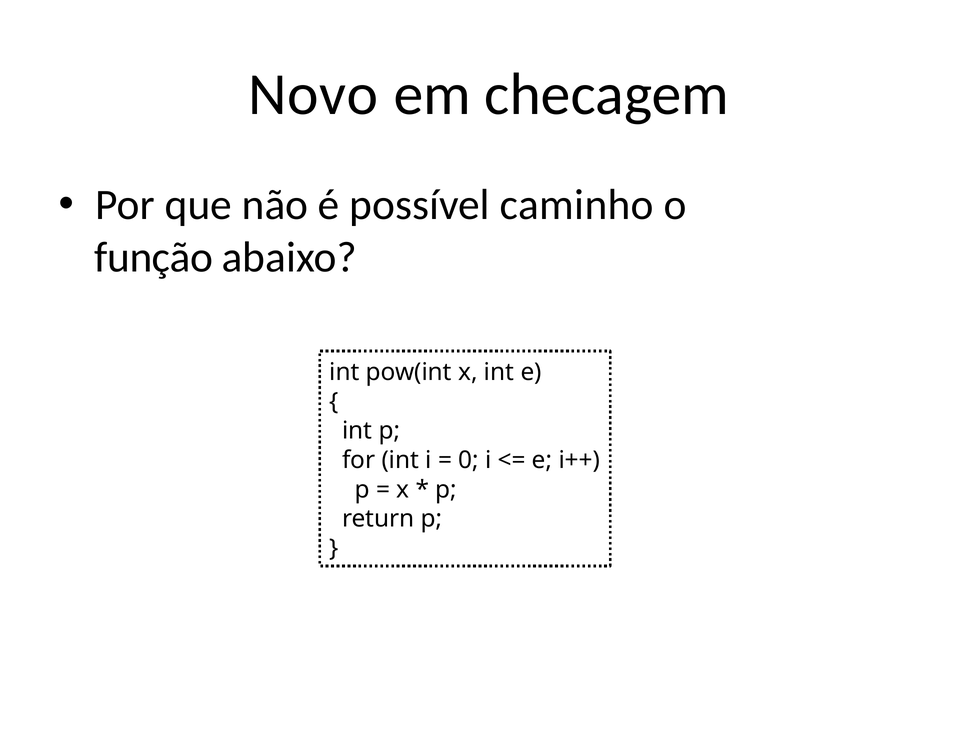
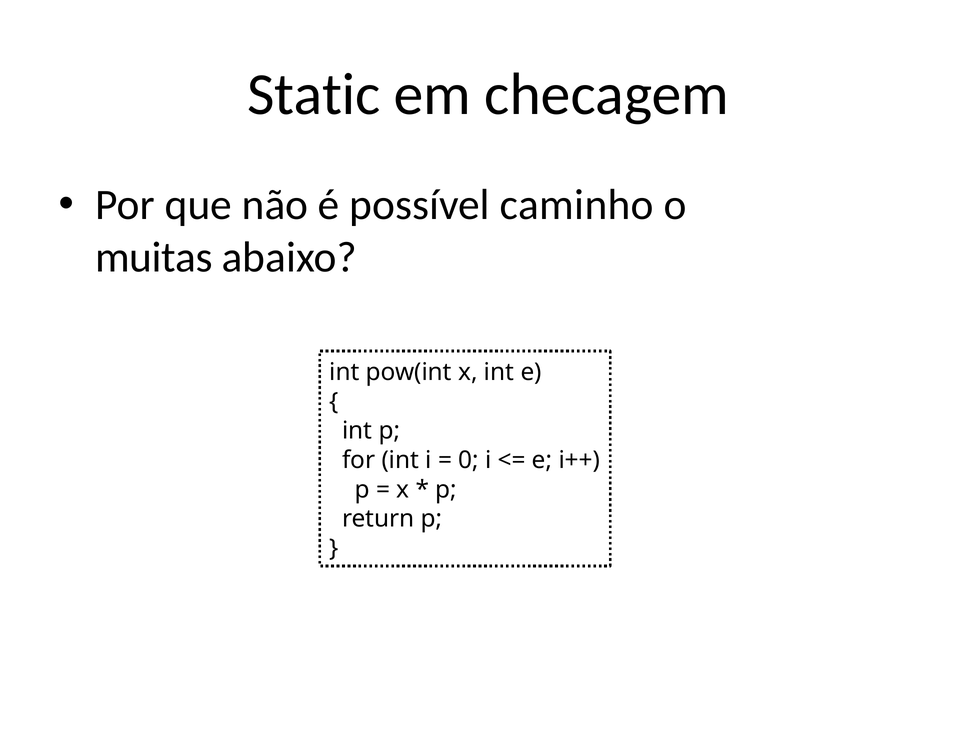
Novo: Novo -> Static (314, 95)
função: função -> muitas (154, 257)
